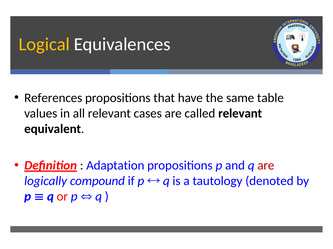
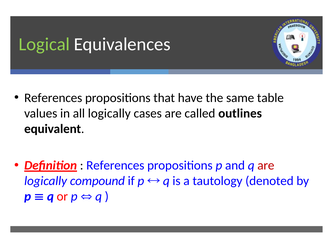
Logical colour: yellow -> light green (44, 45)
all relevant: relevant -> logically (109, 114)
called relevant: relevant -> outlines (240, 114)
Adaptation: Adaptation -> References (115, 166)
